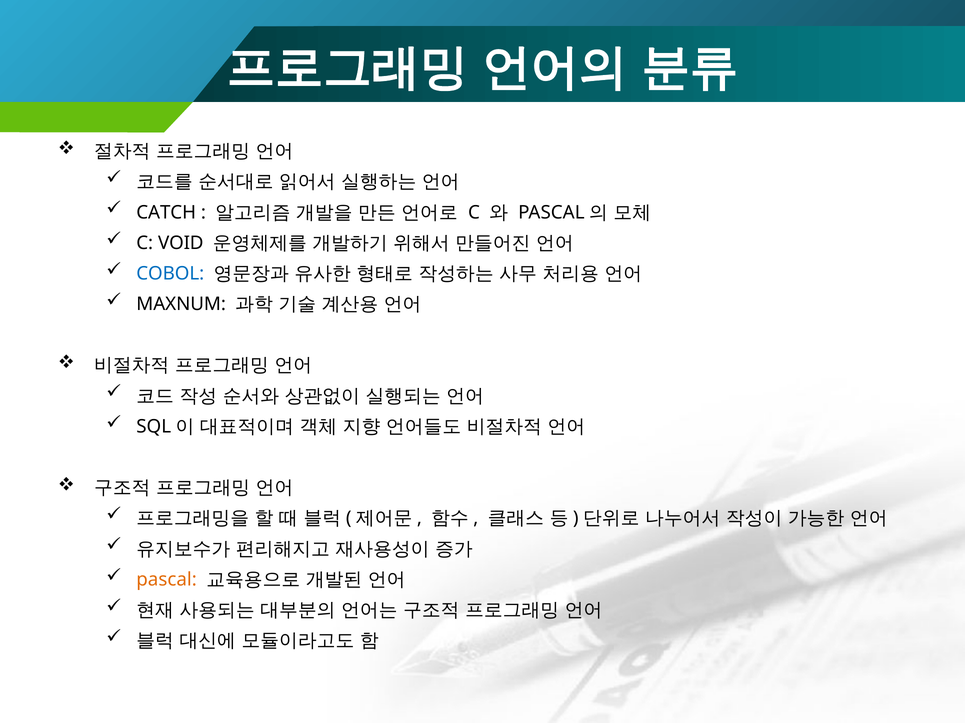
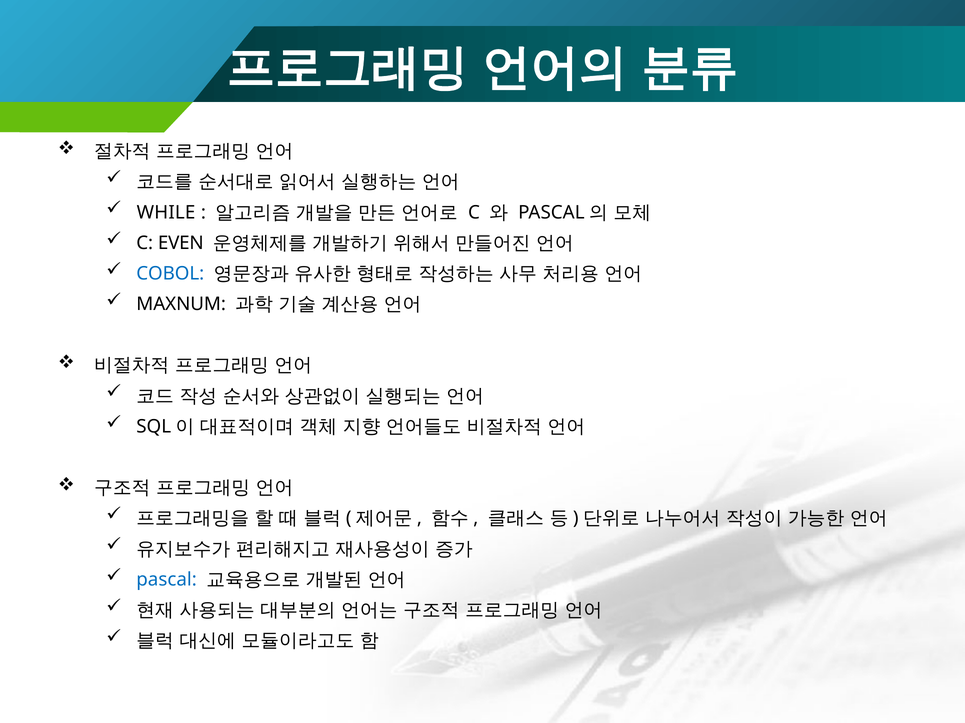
CATCH: CATCH -> WHILE (166, 213)
VOID: VOID -> EVEN (181, 243)
pascal colour: orange -> blue (167, 580)
